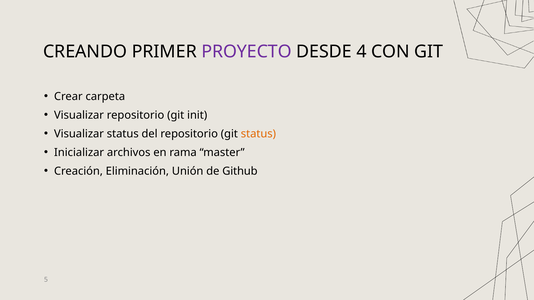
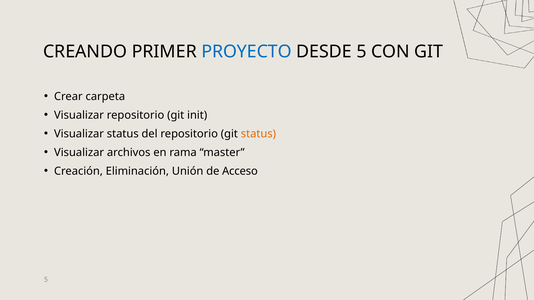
PROYECTO colour: purple -> blue (247, 52)
DESDE 4: 4 -> 5 (362, 52)
Inicializar: Inicializar -> Visualizar (79, 153)
Github: Github -> Acceso (240, 171)
